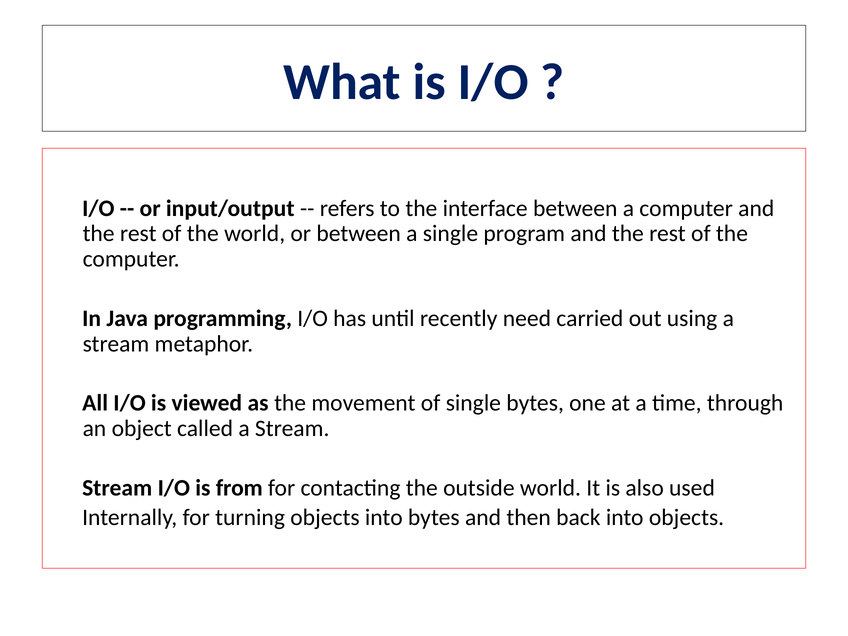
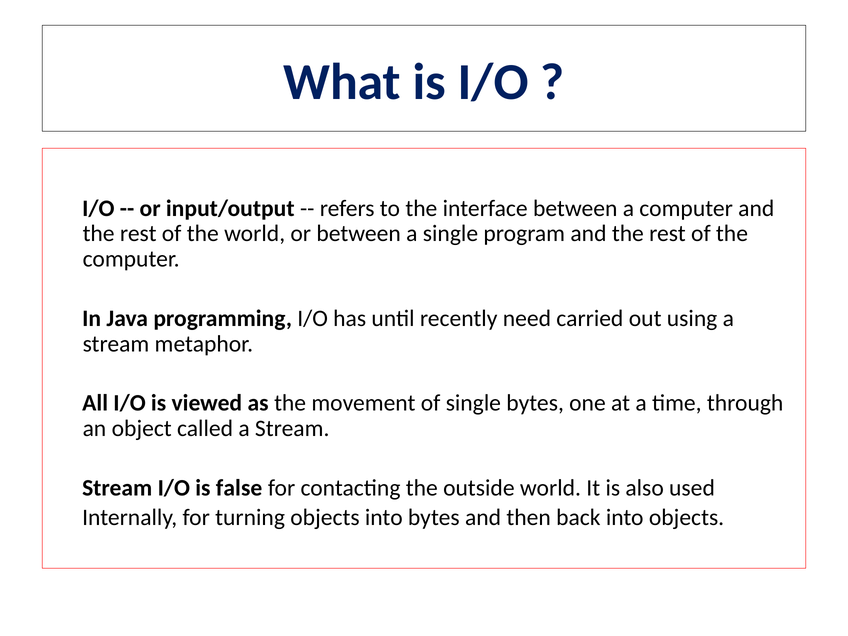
from: from -> false (239, 488)
